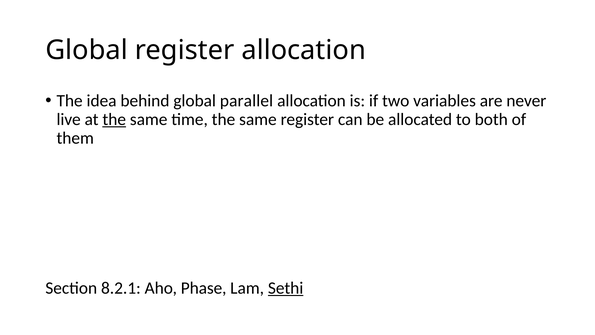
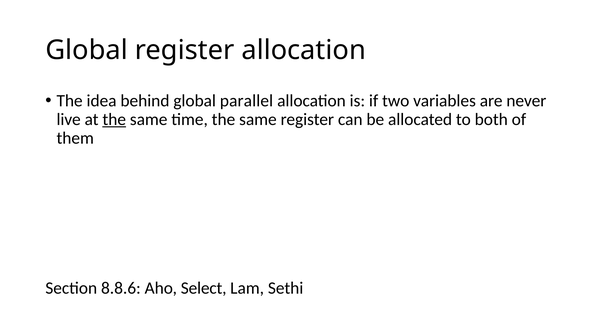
8.2.1: 8.2.1 -> 8.8.6 (121, 288)
Phase: Phase -> Select (204, 288)
Sethi underline: present -> none (286, 288)
